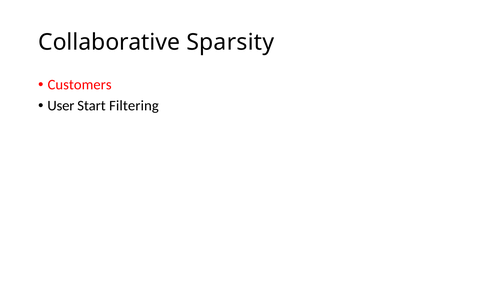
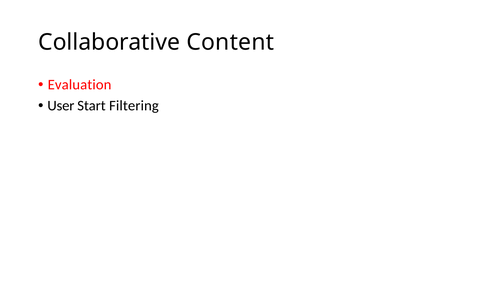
Sparsity: Sparsity -> Content (230, 42)
Customers: Customers -> Evaluation (80, 85)
